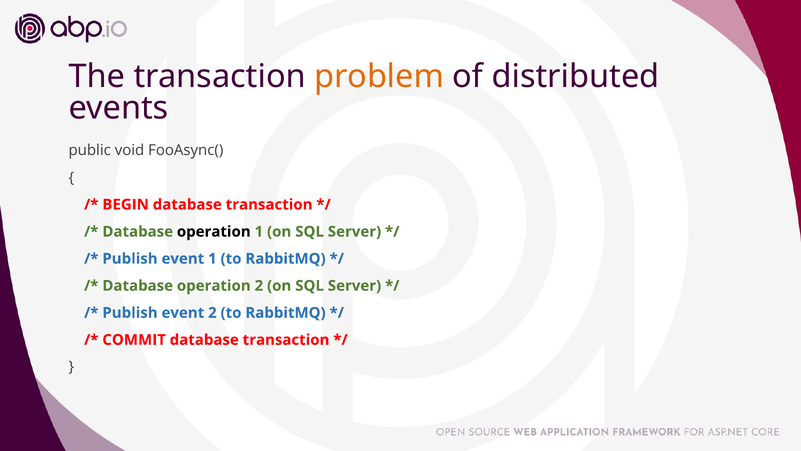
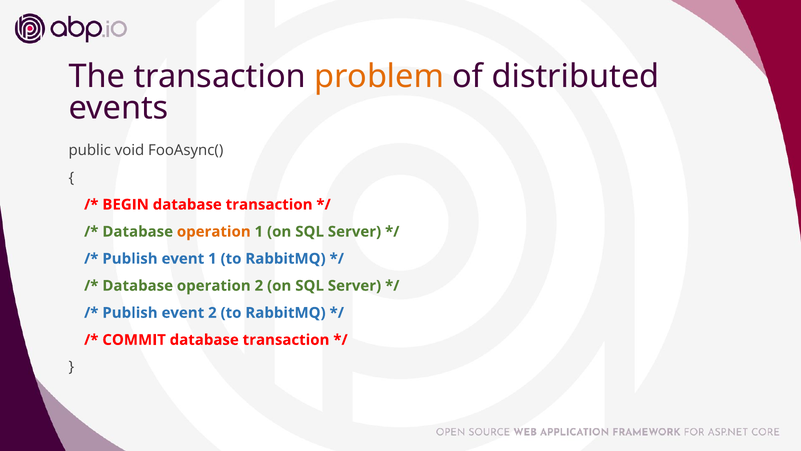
operation colour: black -> orange (214, 231)
